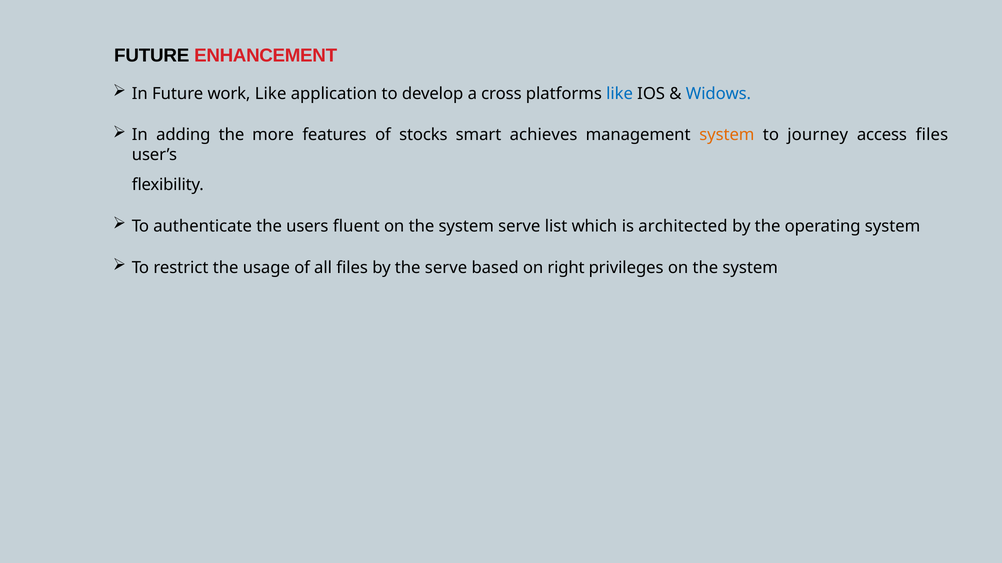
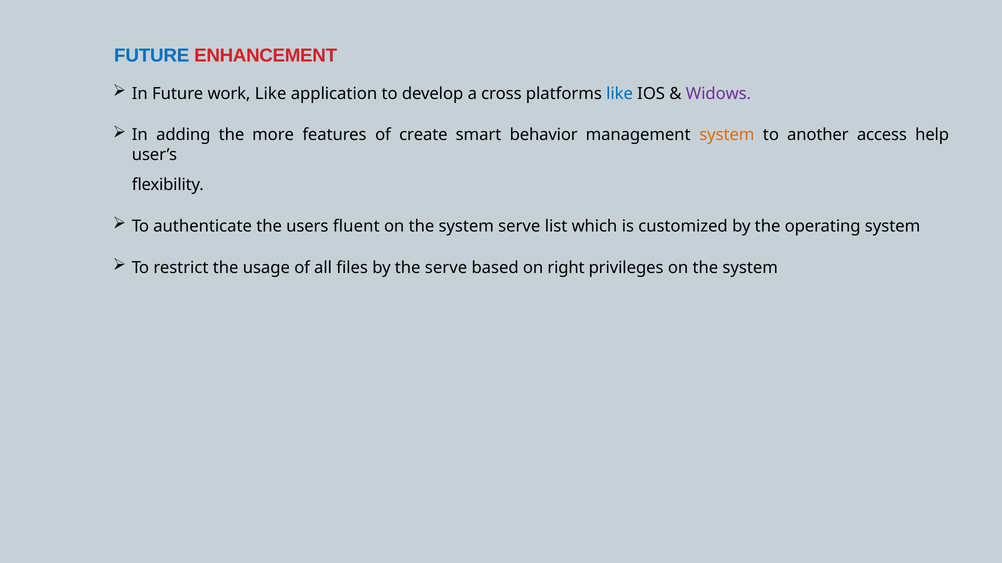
FUTURE colour: black -> blue (152, 56)
Widows colour: blue -> purple (718, 94)
stocks: stocks -> create (423, 135)
achieves: achieves -> behavior (544, 135)
journey: journey -> another (818, 135)
access files: files -> help (932, 135)
architected: architected -> customized (683, 226)
